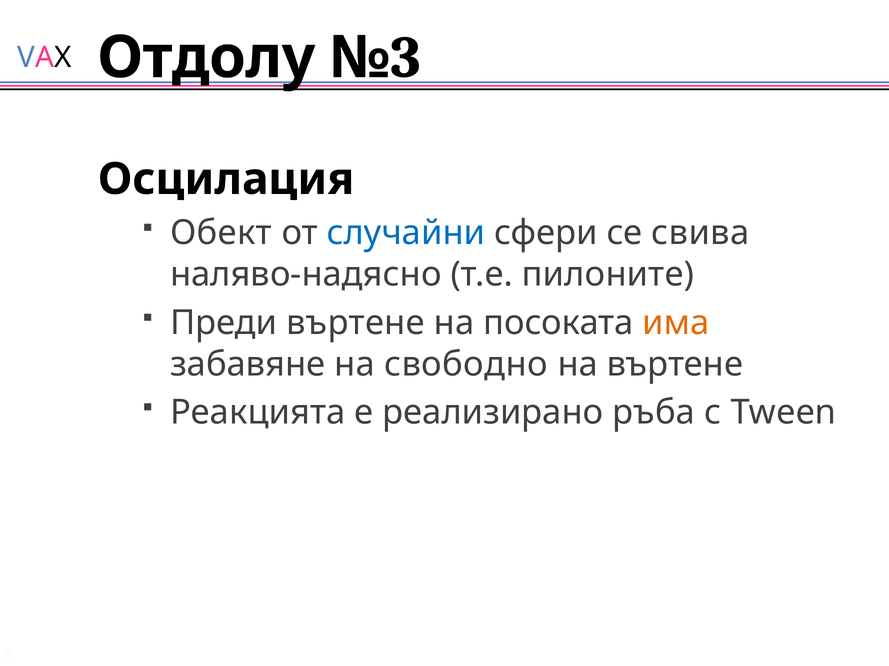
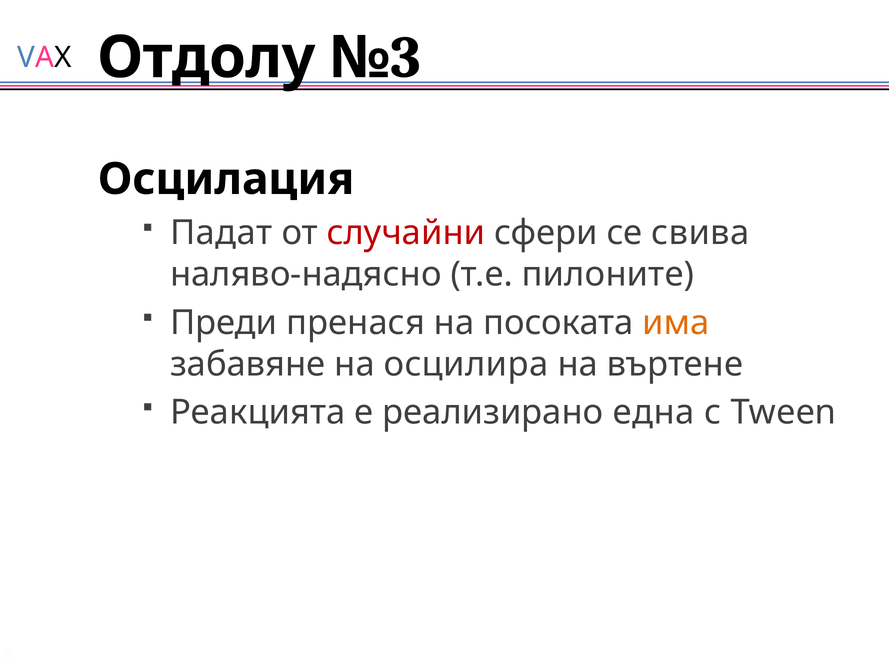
Обект: Обект -> Падат (221, 233)
случайни colour: blue -> red (406, 233)
Преди въртене: въртене -> пренася (356, 323)
свободно: свободно -> осцилира (466, 365)
ръба: ръба -> една (654, 413)
